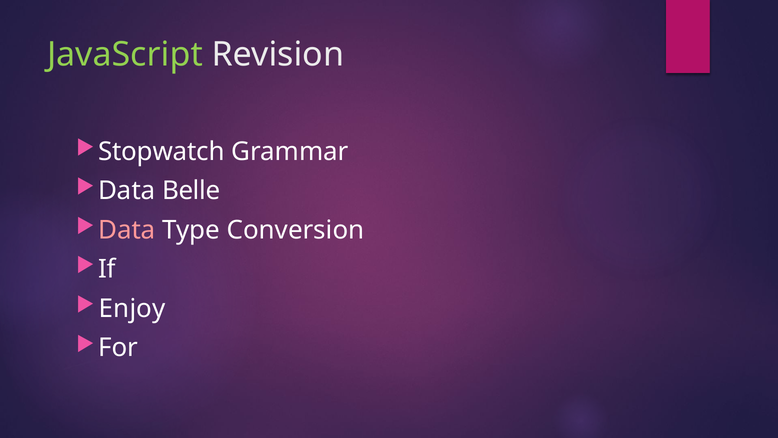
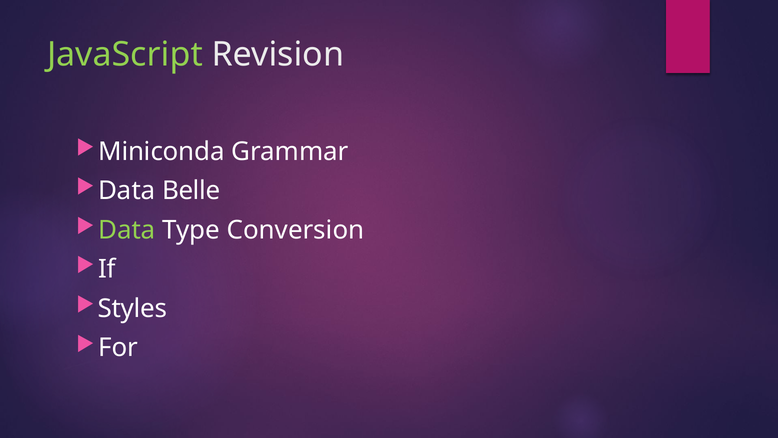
Stopwatch: Stopwatch -> Miniconda (161, 151)
Data colour: pink -> light green (127, 230)
Enjoy: Enjoy -> Styles (132, 308)
